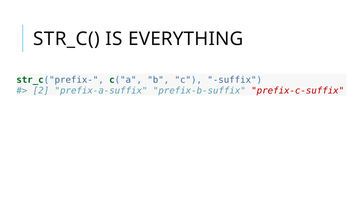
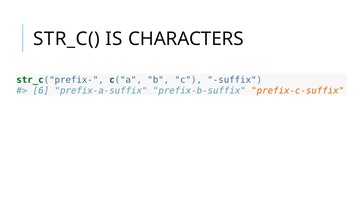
EVERYTHING: EVERYTHING -> CHARACTERS (186, 39)
2: 2 -> 6 (41, 91)
prefix-c-suffix colour: red -> orange (298, 91)
